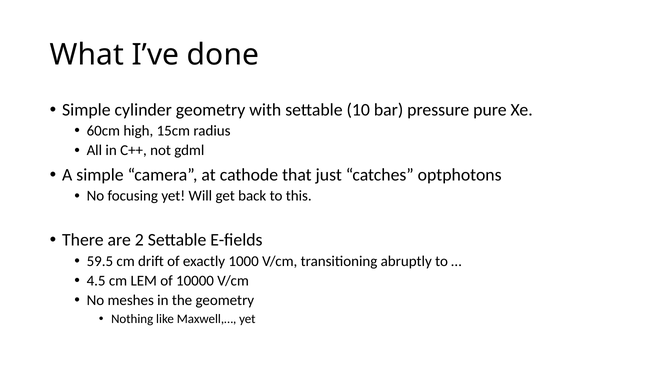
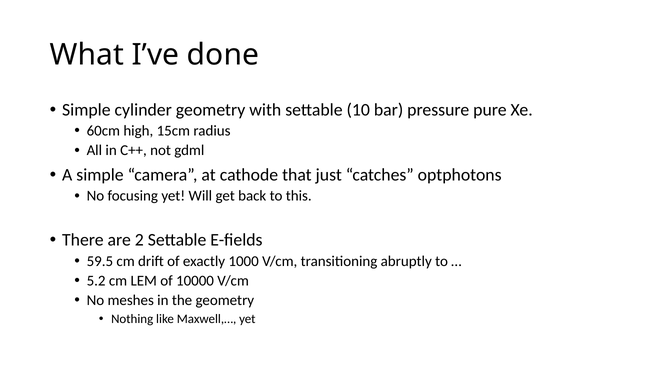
4.5: 4.5 -> 5.2 (96, 281)
